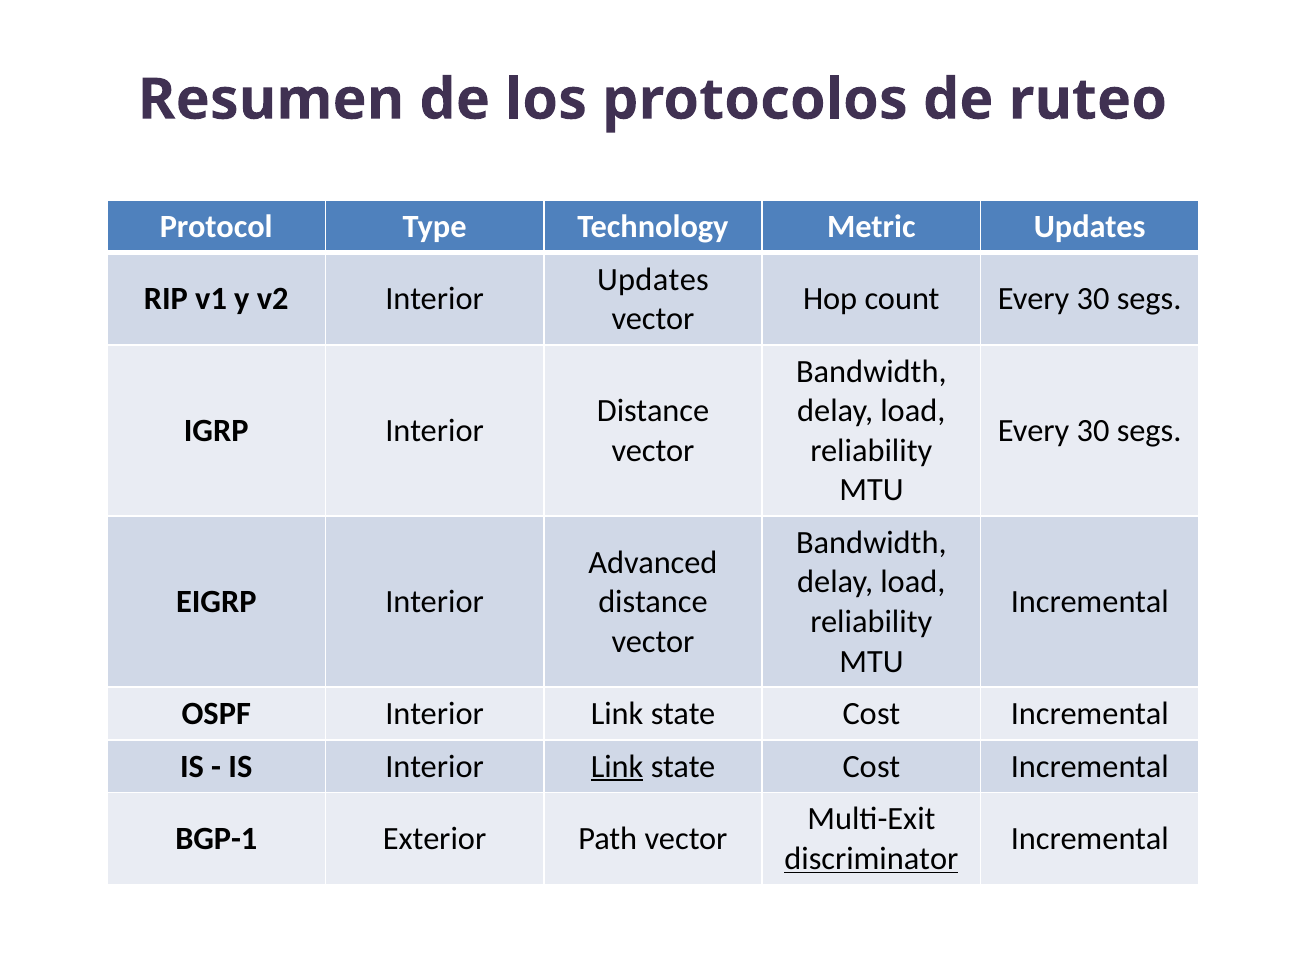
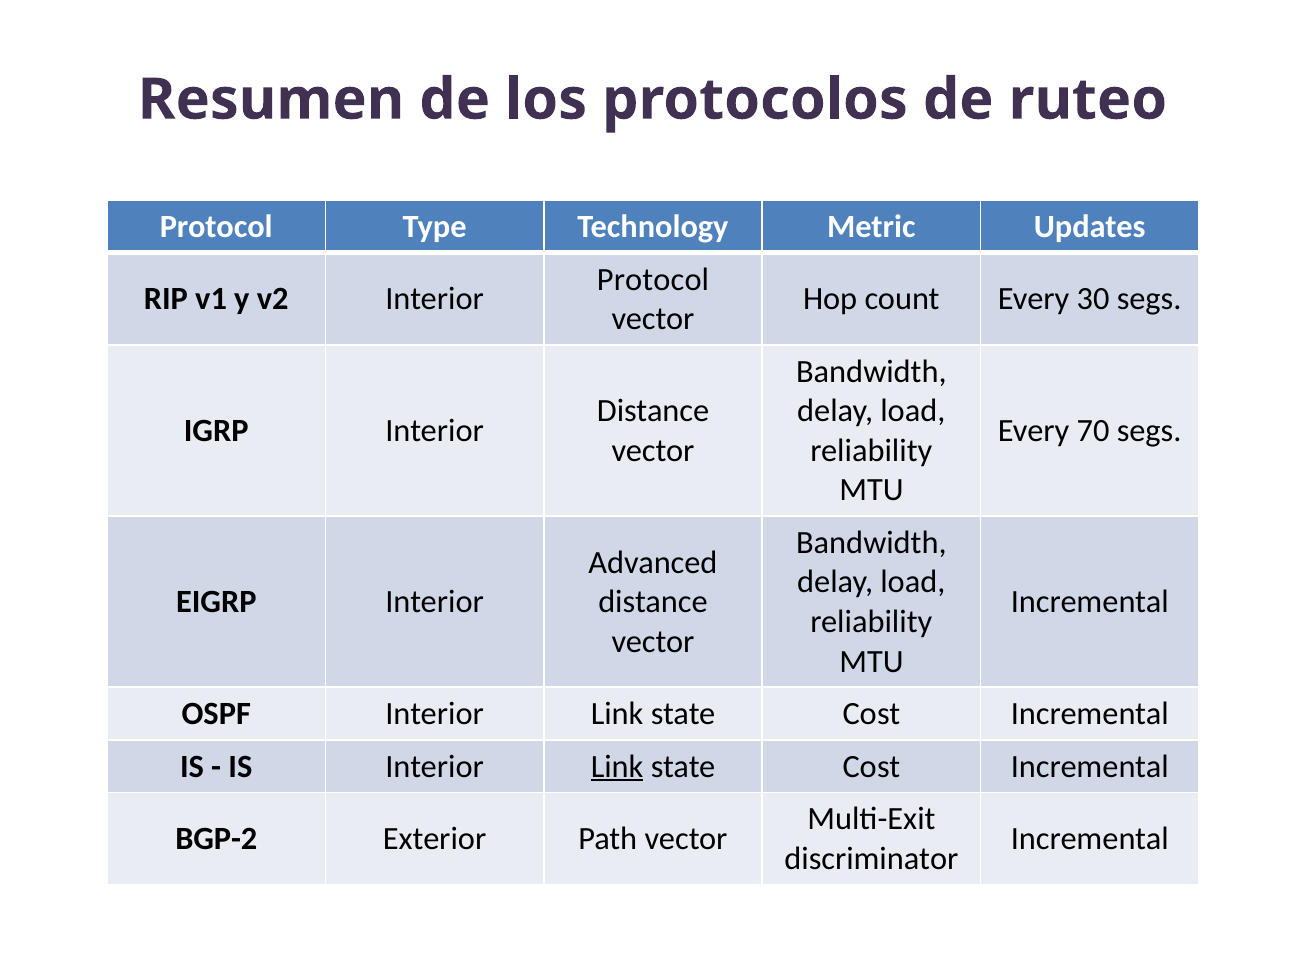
Updates: Updates -> Protocol (653, 279)
30: 30 -> 70 (1093, 431)
BGP-1: BGP-1 -> BGP-2 (216, 839)
discriminator underline: present -> none (871, 859)
